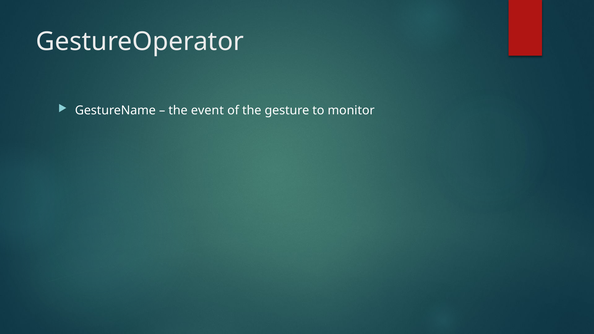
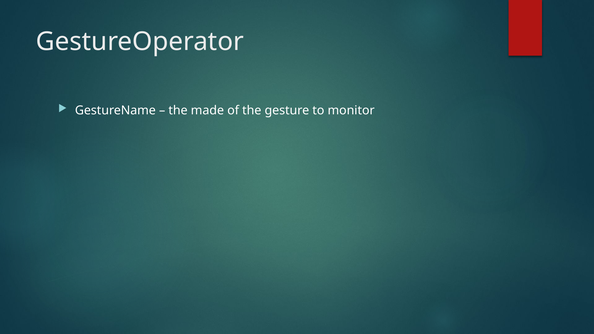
event: event -> made (207, 111)
